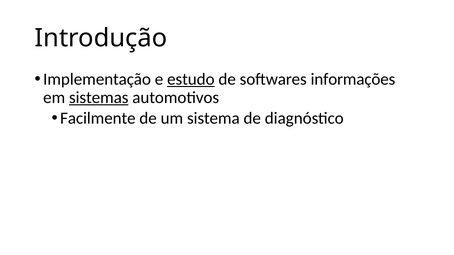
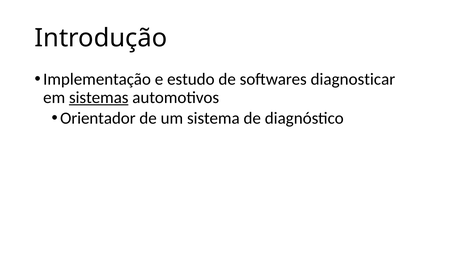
estudo underline: present -> none (191, 79)
informações: informações -> diagnosticar (353, 79)
Facilmente: Facilmente -> Orientador (98, 118)
